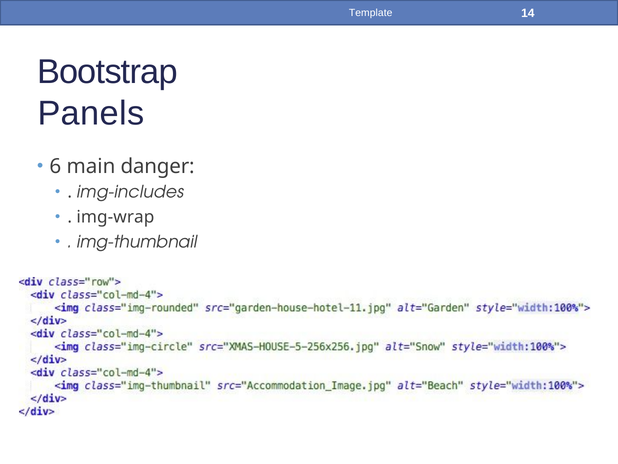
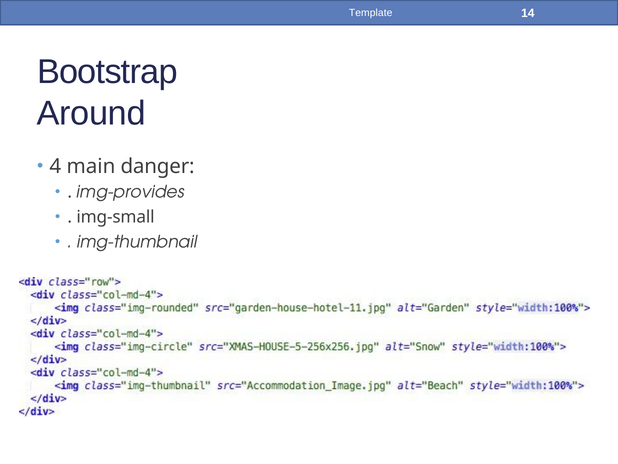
Panels: Panels -> Around (91, 113)
6: 6 -> 4 (55, 166)
img-includes: img-includes -> img-provides (130, 192)
img-wrap: img-wrap -> img-small (116, 217)
